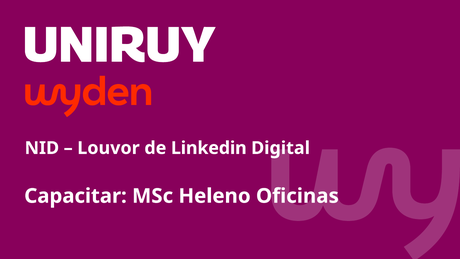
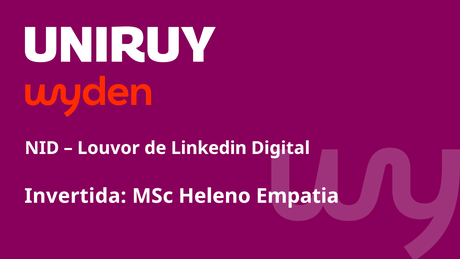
Capacitar: Capacitar -> Invertida (75, 196)
Oficinas: Oficinas -> Empatia (297, 196)
